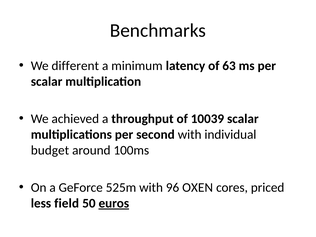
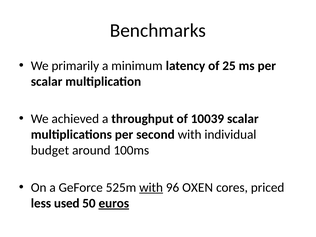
different: different -> primarily (75, 66)
63: 63 -> 25 (229, 66)
with underline: none -> present (151, 188)
field: field -> used (67, 203)
